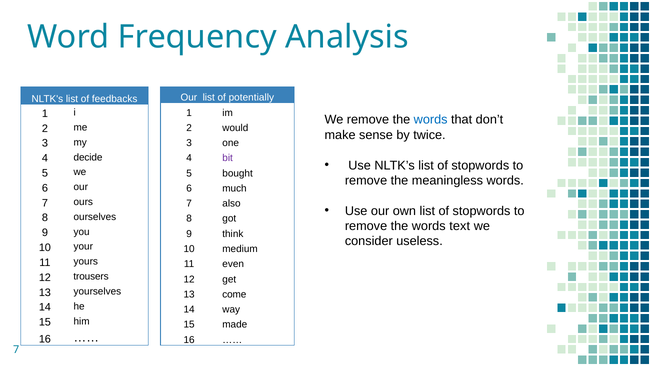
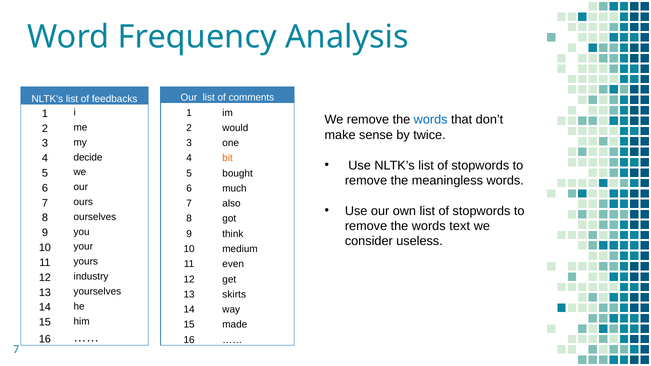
potentially: potentially -> comments (251, 98)
bit colour: purple -> orange (228, 158)
trousers: trousers -> industry (91, 277)
come: come -> skirts (234, 295)
